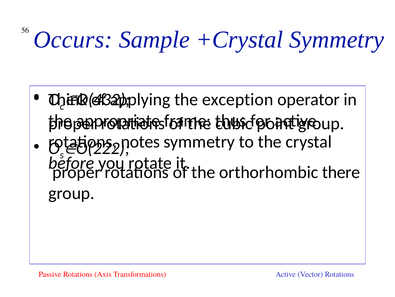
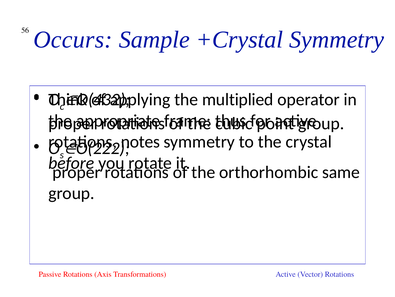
exception: exception -> multiplied (238, 99)
there: there -> same (341, 172)
